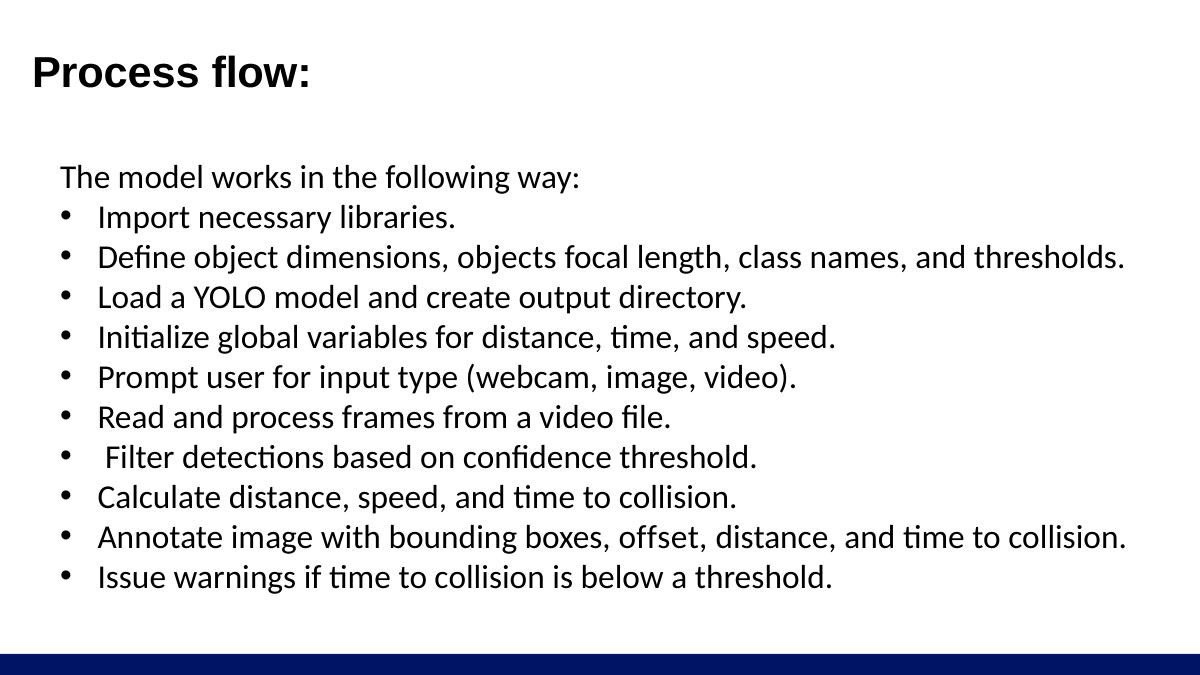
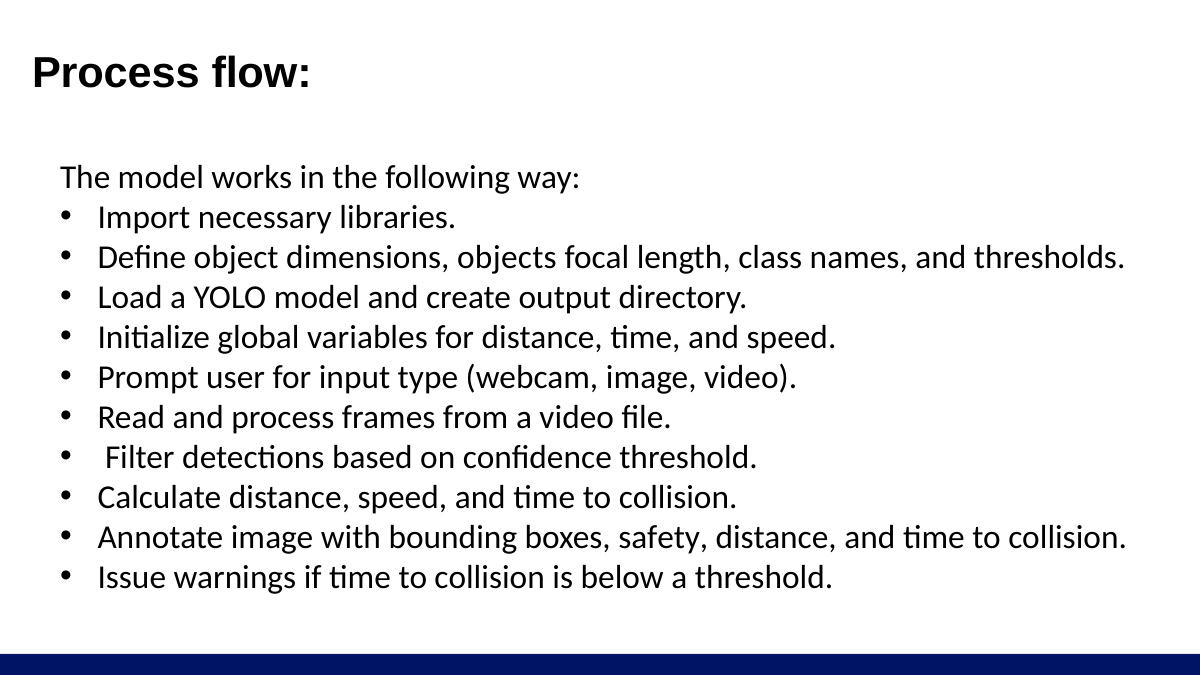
offset: offset -> safety (663, 538)
